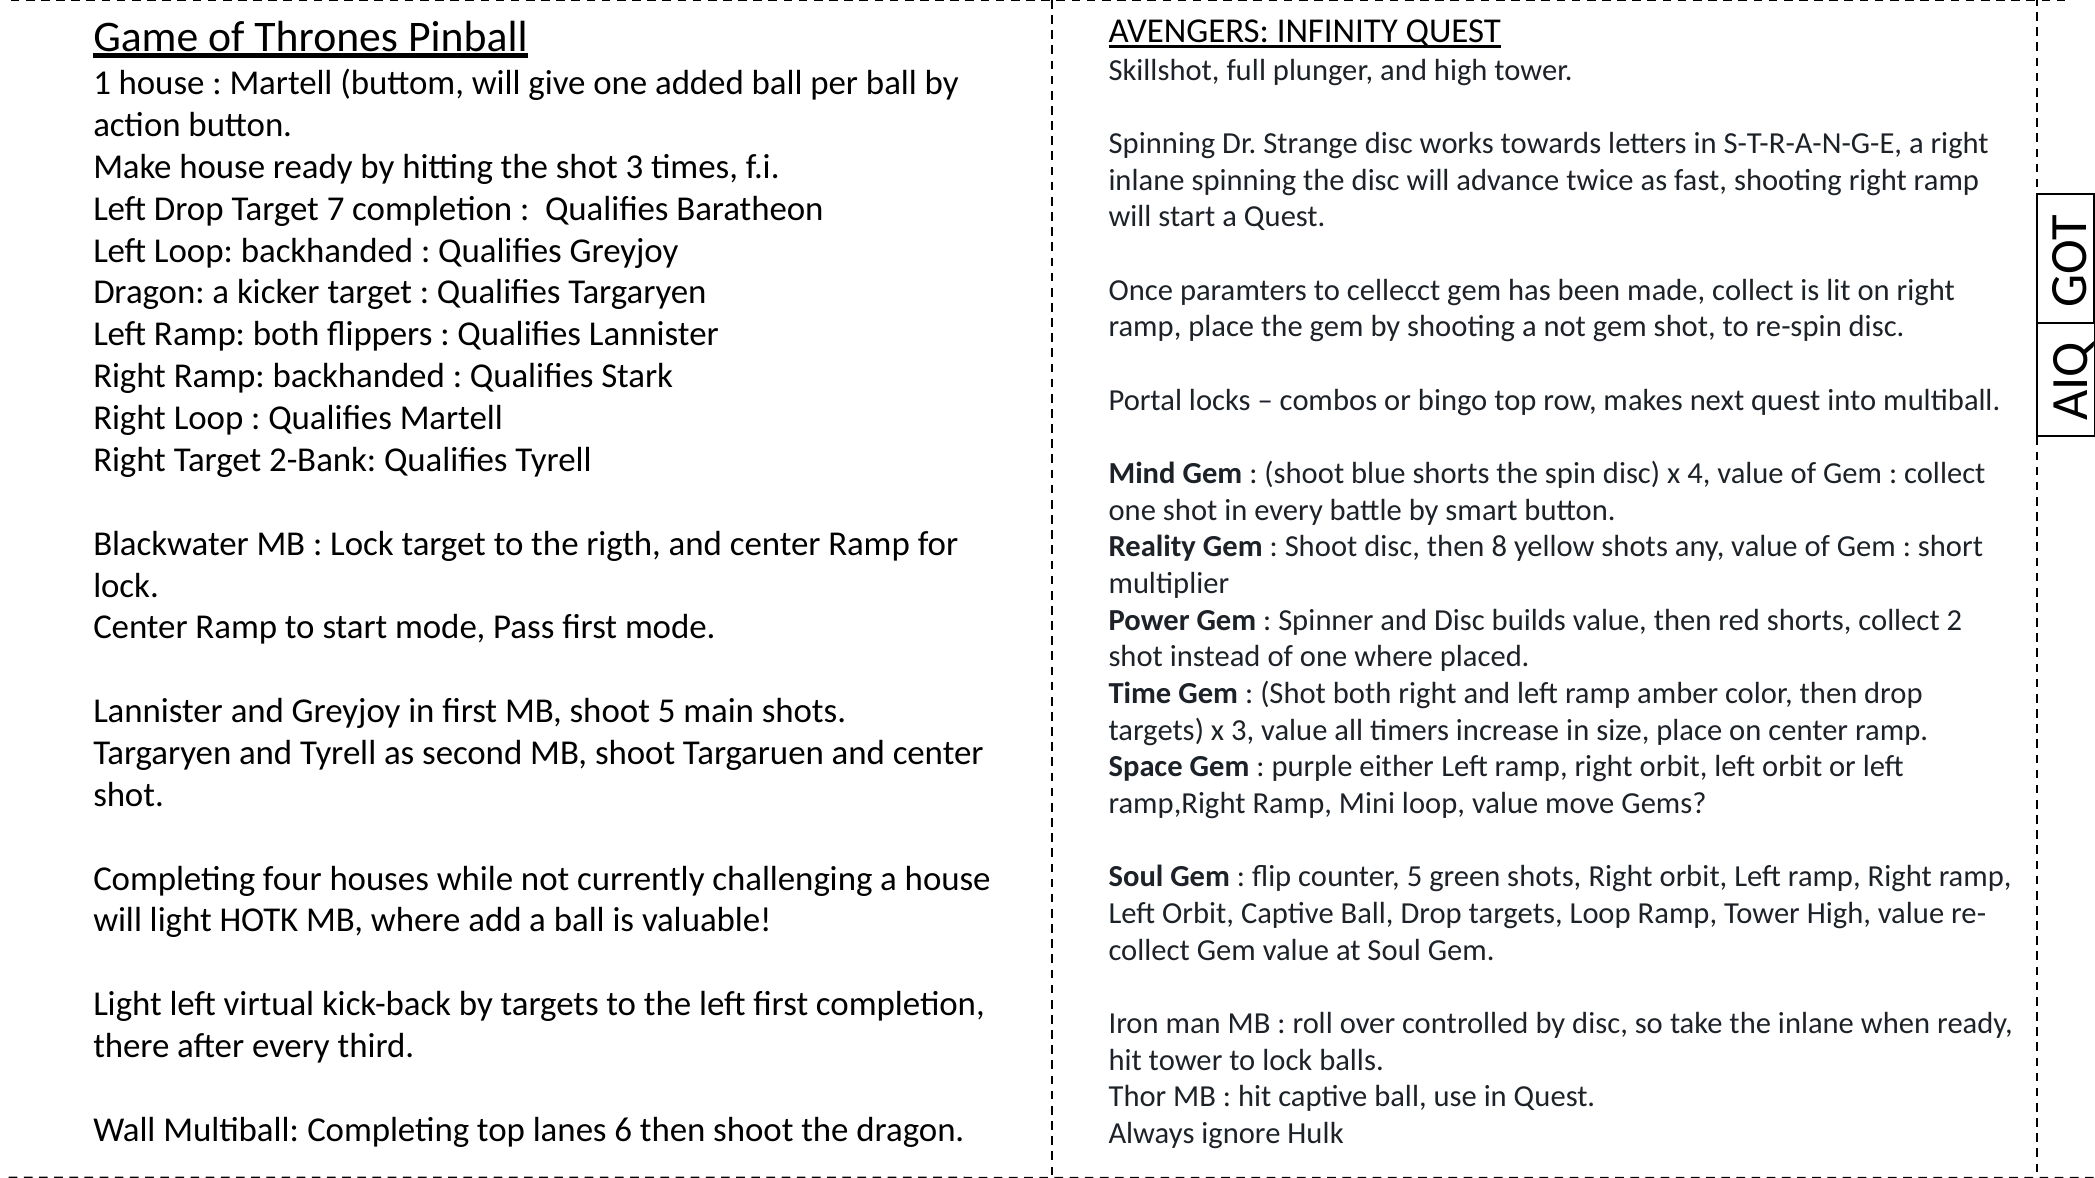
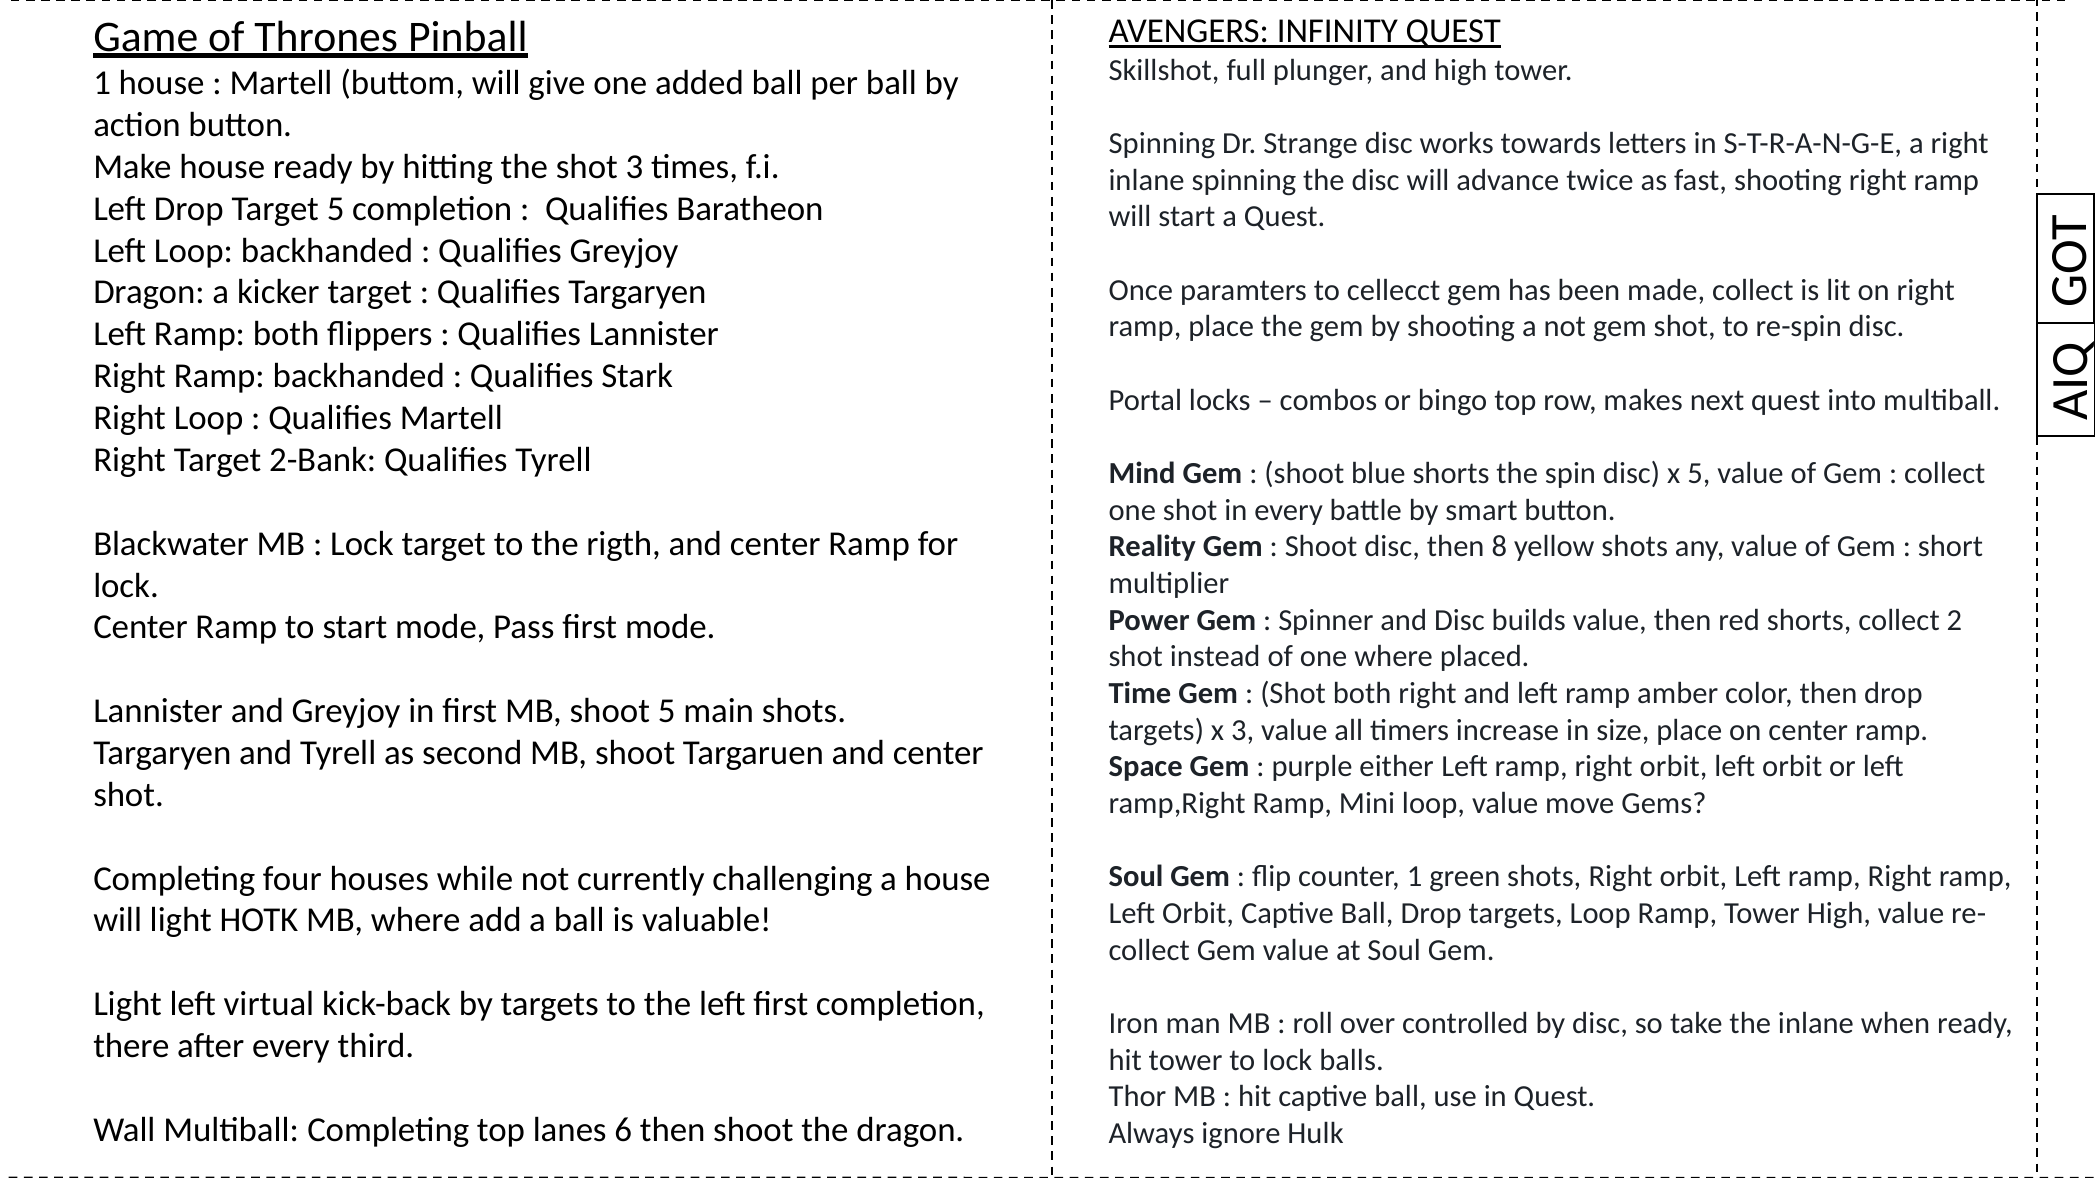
Target 7: 7 -> 5 (336, 209)
x 4: 4 -> 5 (1699, 474)
counter 5: 5 -> 1 (1415, 877)
